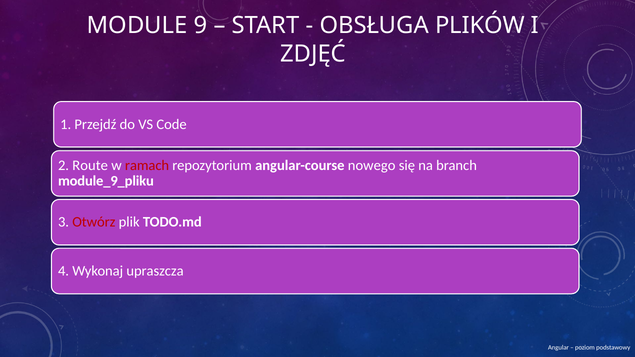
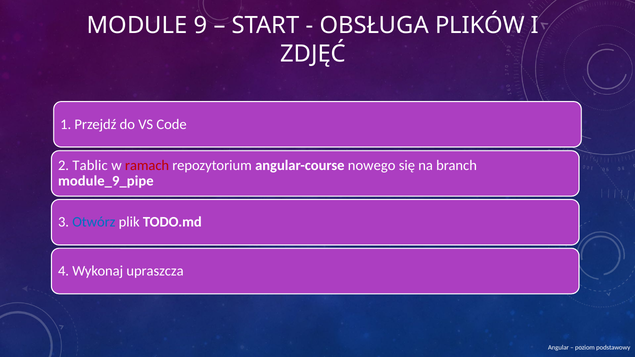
Route: Route -> Tablic (90, 166)
module_9_pliku: module_9_pliku -> module_9_pipe (106, 181)
Otwórz colour: red -> blue (94, 222)
